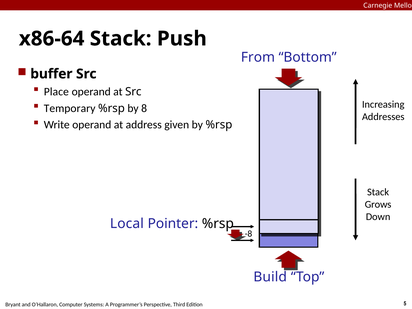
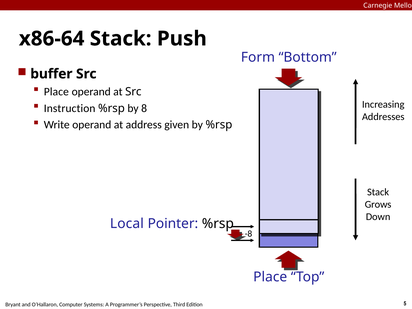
From: From -> Form (258, 57)
Temporary: Temporary -> Instruction (70, 108)
Build: Build -> Place (270, 277)
